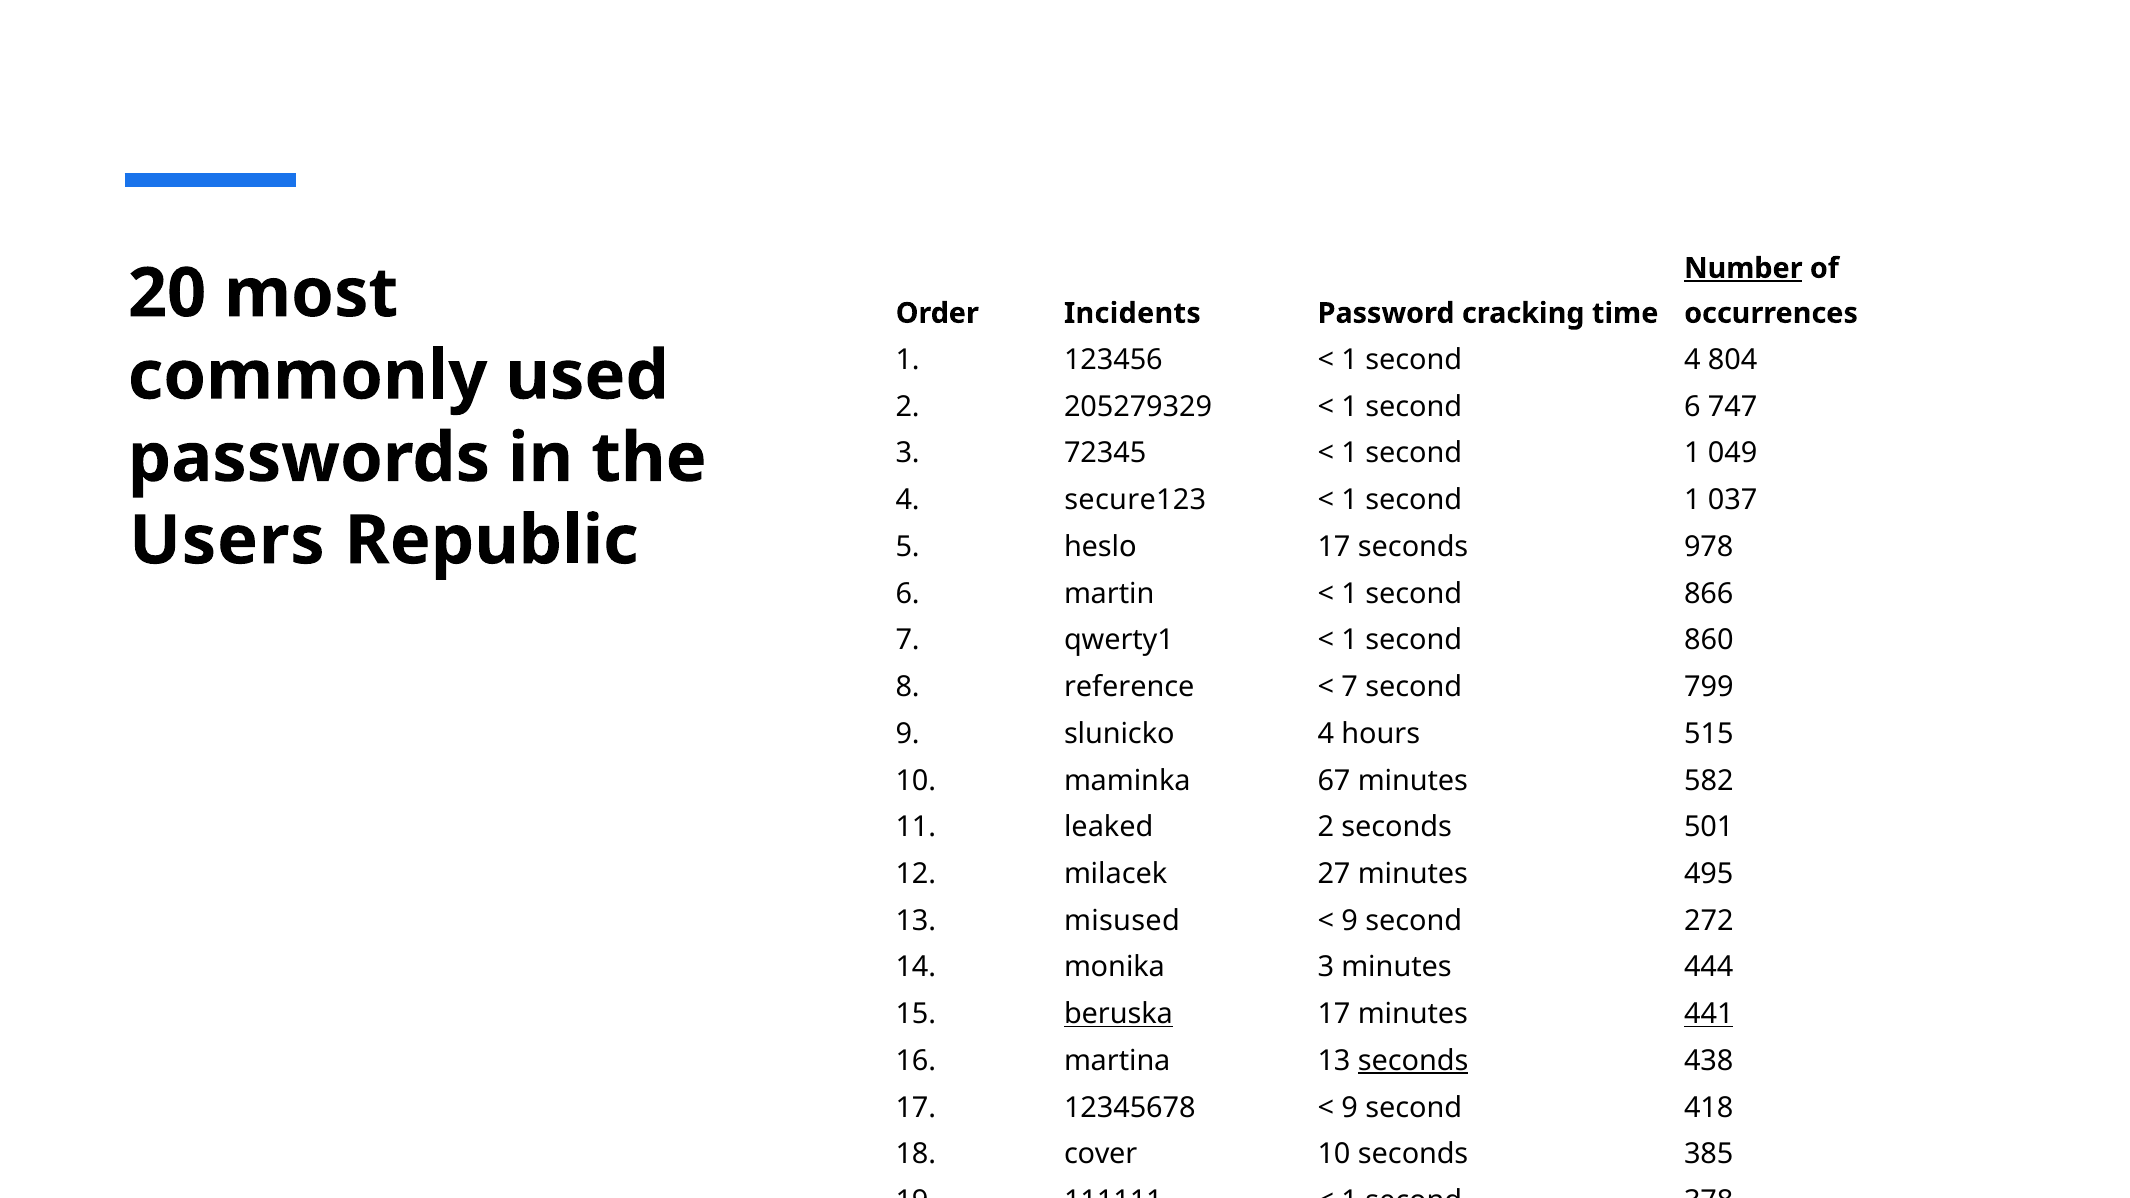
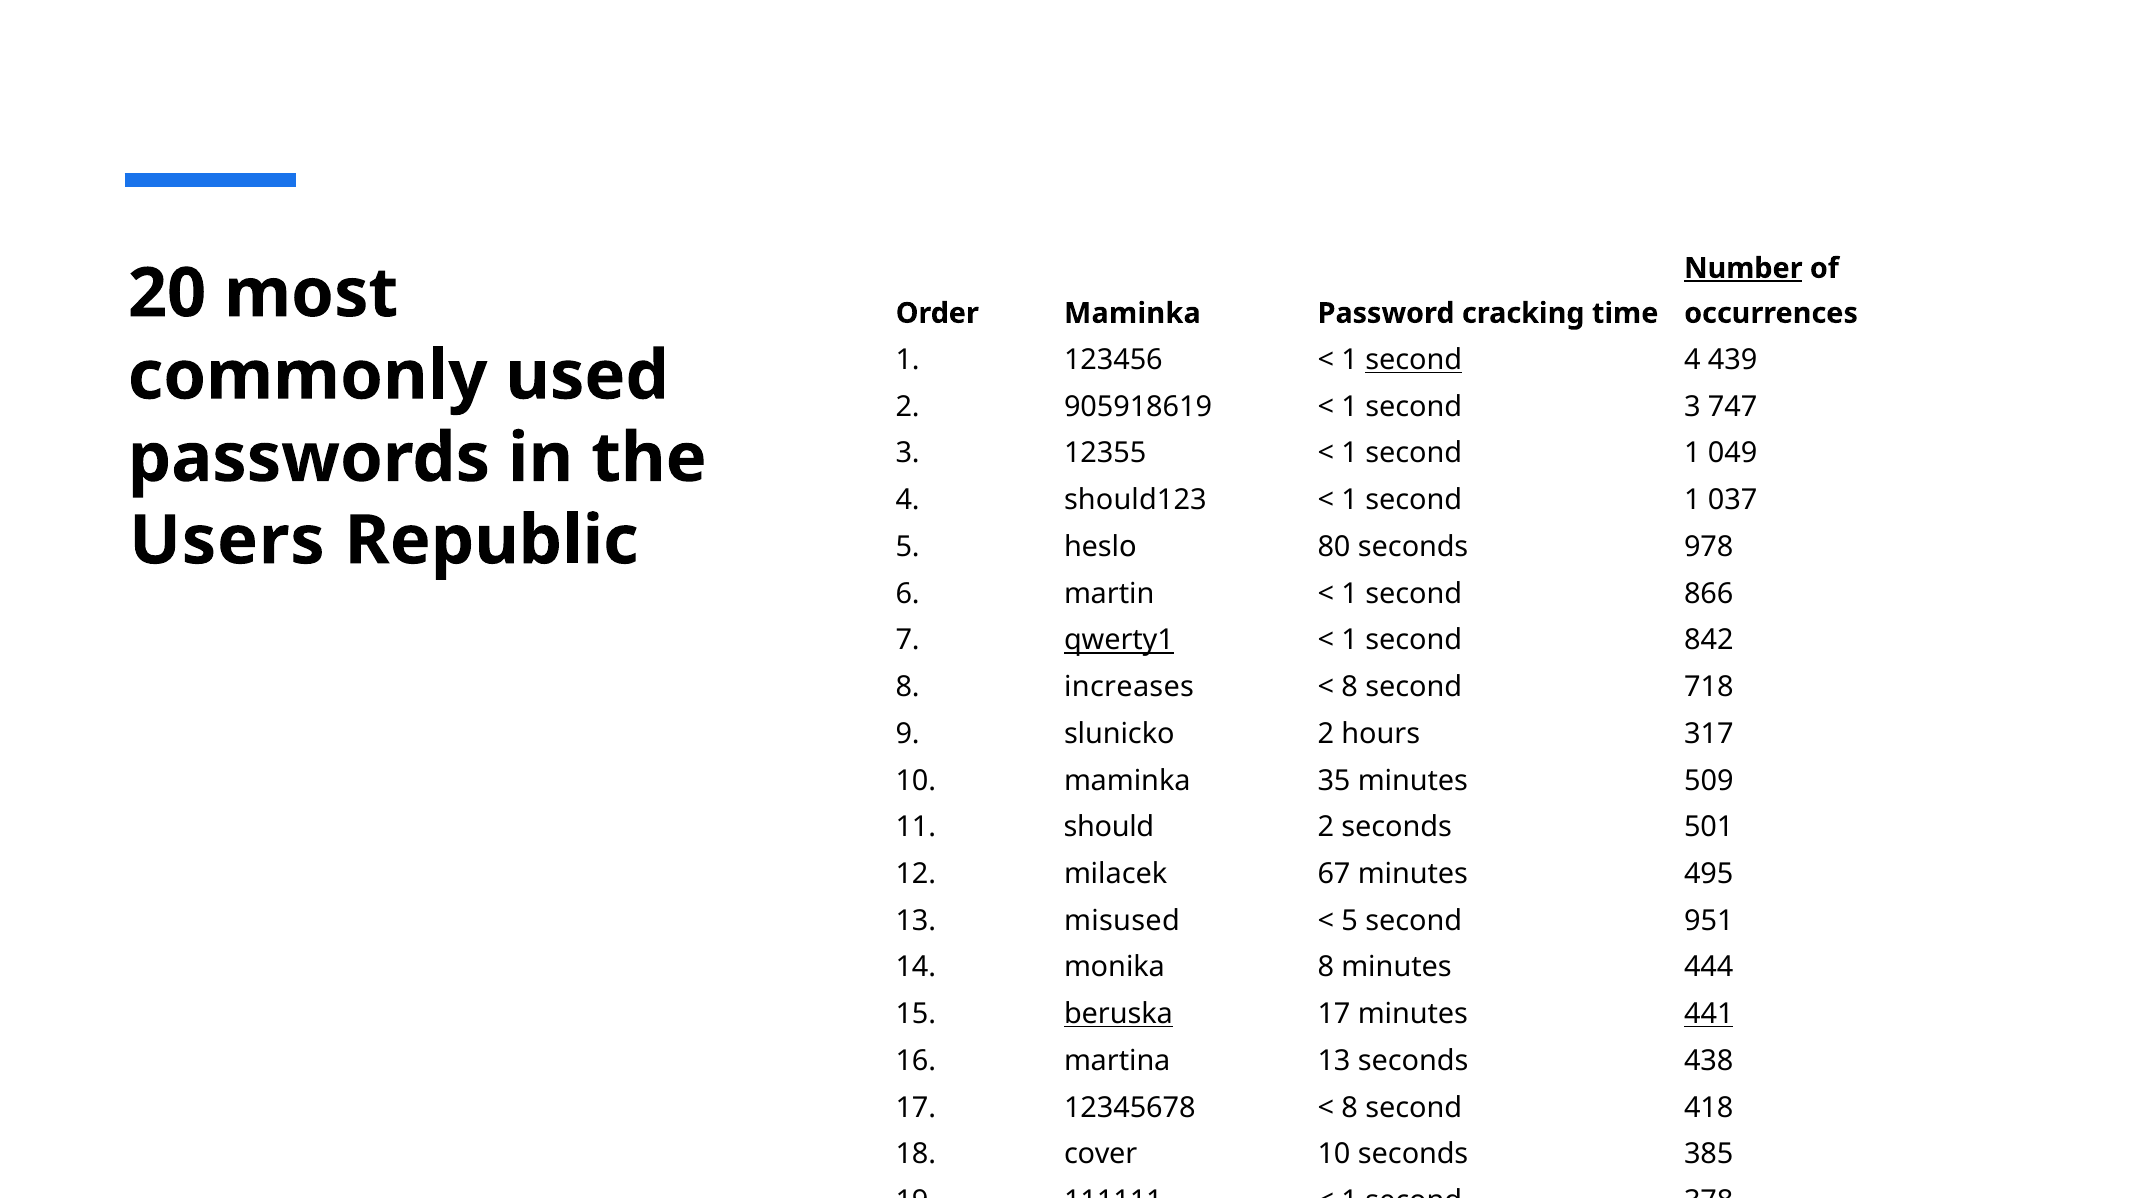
Order Incidents: Incidents -> Maminka (1132, 313)
second underline: none -> present (1414, 360)
804: 804 -> 439 (1733, 360)
205279329: 205279329 -> 905918619 (1138, 407)
second 6: 6 -> 3 (1692, 407)
72345: 72345 -> 12355 (1105, 453)
secure123: secure123 -> should123 (1135, 500)
17: 17 -> 80 (1334, 547)
qwerty1 underline: none -> present (1119, 640)
860: 860 -> 842 (1709, 640)
reference: reference -> increases (1129, 687)
7: 7 -> 8 (1350, 687)
799: 799 -> 718 (1709, 687)
slunicko 4: 4 -> 2 (1326, 734)
515: 515 -> 317 (1709, 734)
67: 67 -> 35 (1334, 781)
582: 582 -> 509 (1709, 781)
leaked: leaked -> should (1109, 827)
27: 27 -> 67 (1334, 874)
9: 9 -> 5 (1350, 921)
272: 272 -> 951 (1709, 921)
monika 3: 3 -> 8 (1326, 968)
seconds underline: present -> none (1413, 1061)
9: 9 -> 8 (1350, 1108)
